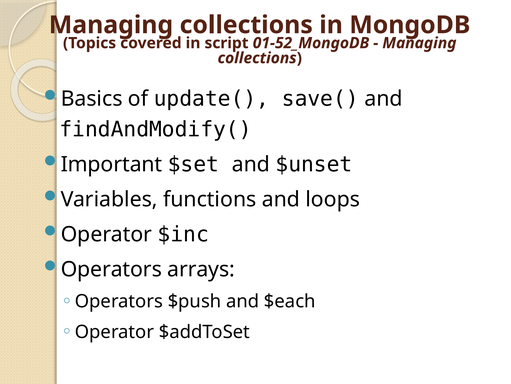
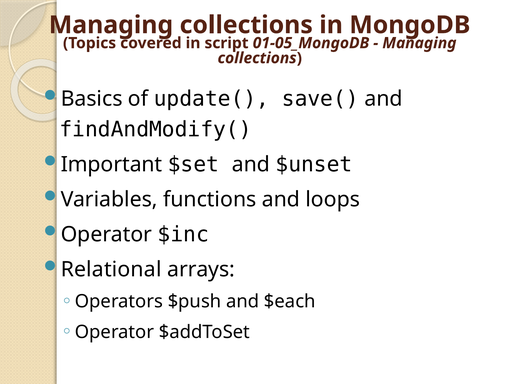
01-52_MongoDB: 01-52_MongoDB -> 01-05_MongoDB (311, 43)
Operators: Operators -> Relational (111, 269)
